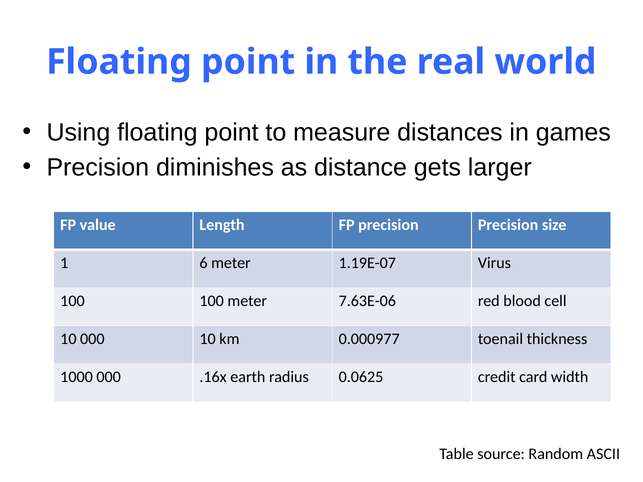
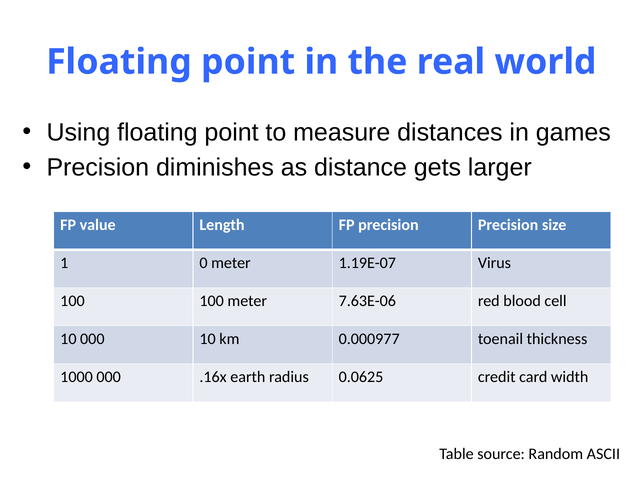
6: 6 -> 0 (204, 263)
